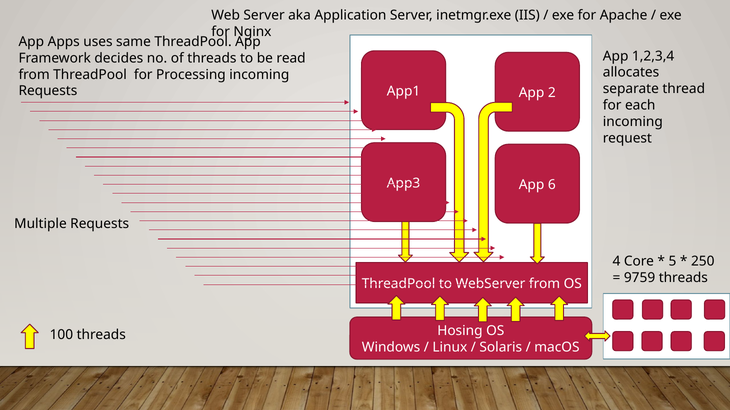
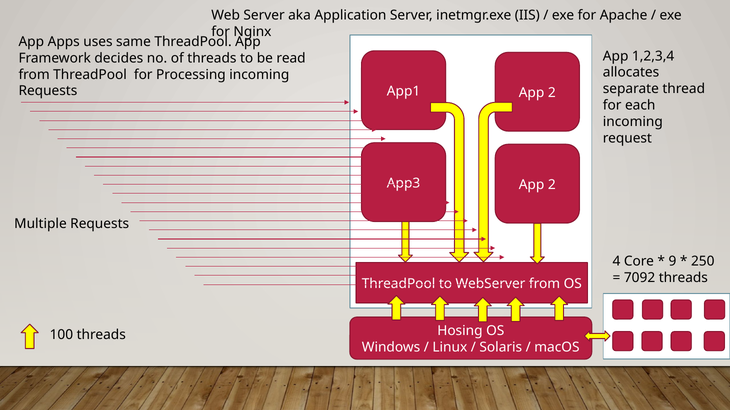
App3 App 6: 6 -> 2 (552, 185)
5: 5 -> 9 (672, 262)
9759: 9759 -> 7092 (640, 278)
